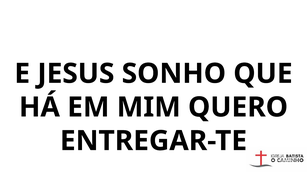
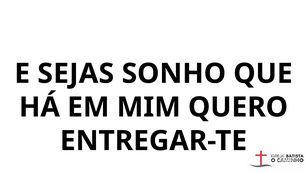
JESUS: JESUS -> SEJAS (76, 74)
